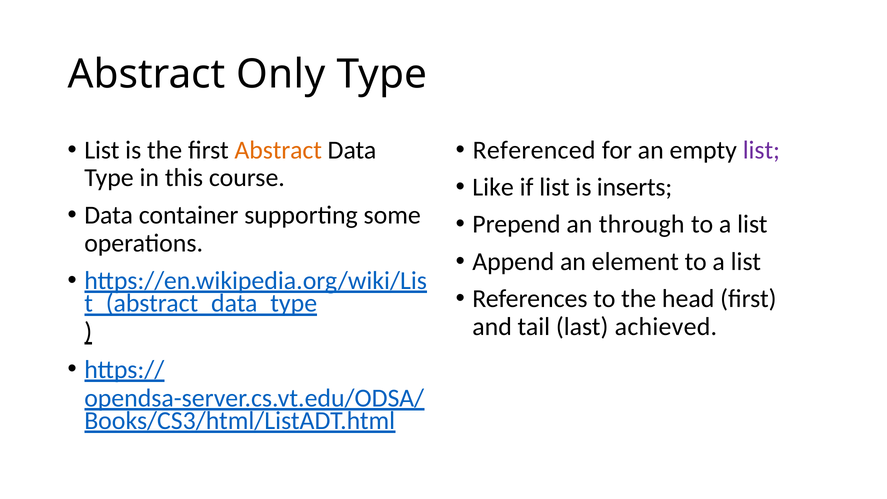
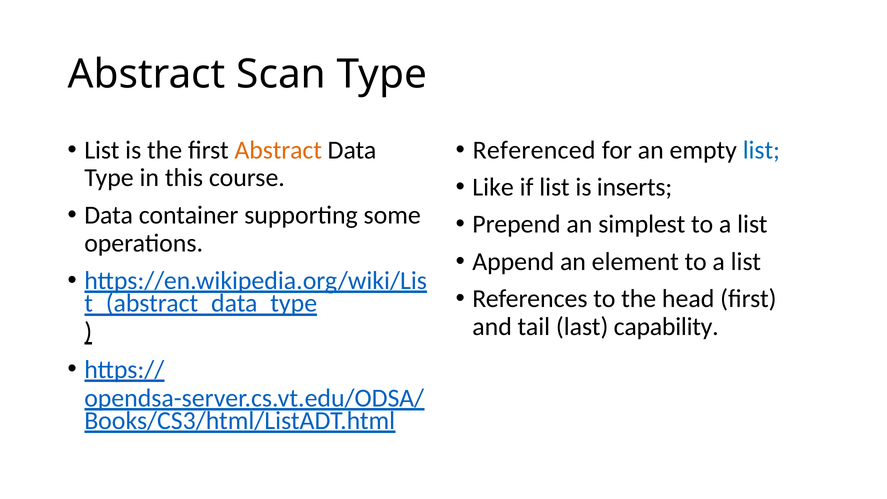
Only: Only -> Scan (281, 75)
list colour: purple -> blue (761, 150)
through: through -> simplest (642, 224)
achieved: achieved -> capability (666, 327)
